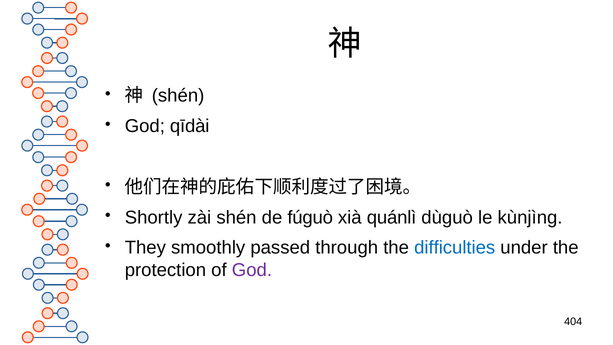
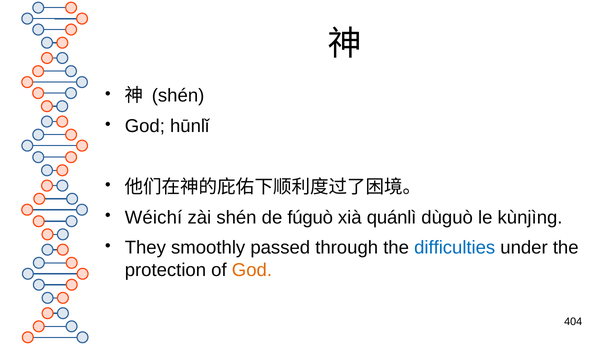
qīdài: qīdài -> hūnlǐ (190, 126)
Shortly: Shortly -> Wéichí (154, 217)
God colour: purple -> orange (252, 270)
